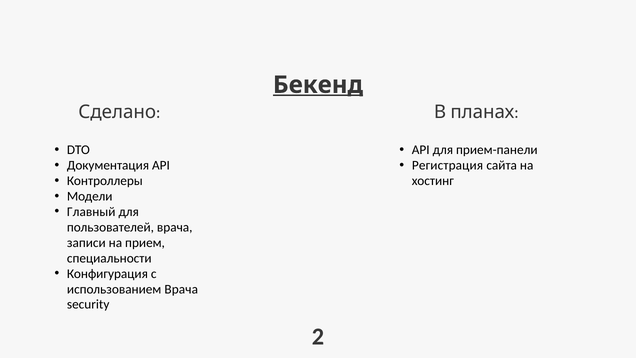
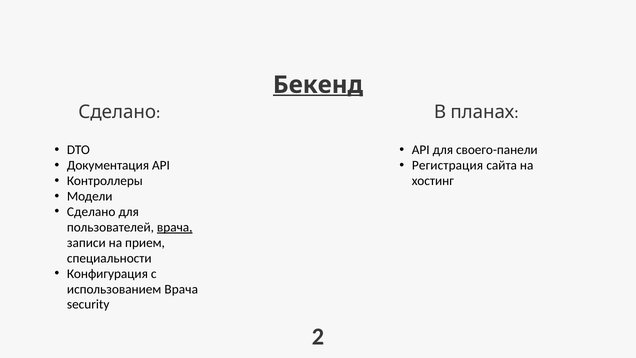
прием-панели: прием-панели -> своего-панели (497, 150)
Главный: Главный -> Сделано (91, 212)
врача underline: none -> present (175, 227)
